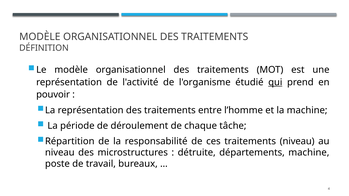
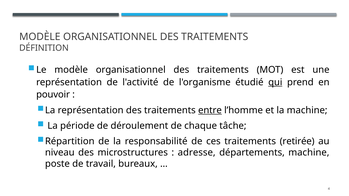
entre underline: none -> present (210, 110)
traitements niveau: niveau -> retirée (297, 141)
détruite: détruite -> adresse (197, 153)
